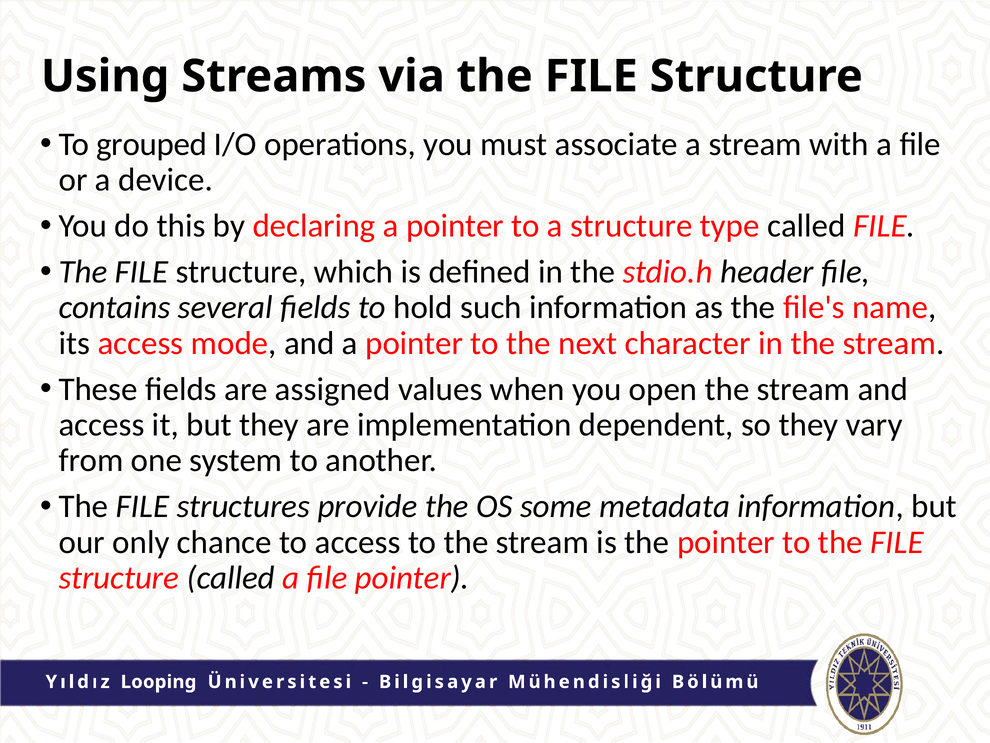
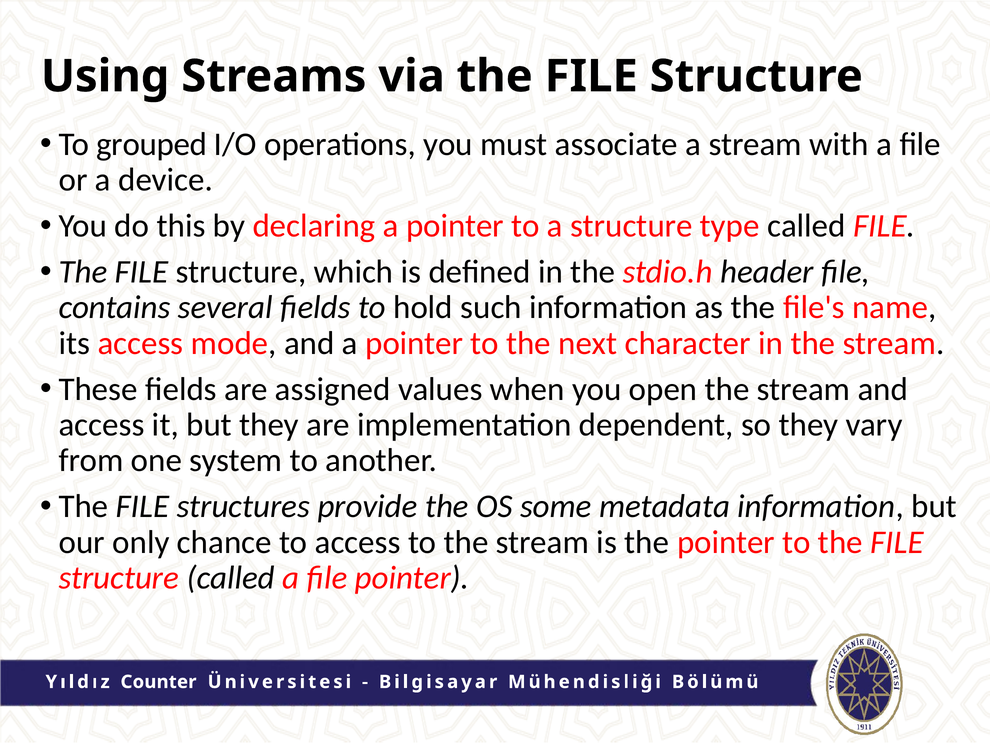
Looping: Looping -> Counter (159, 681)
